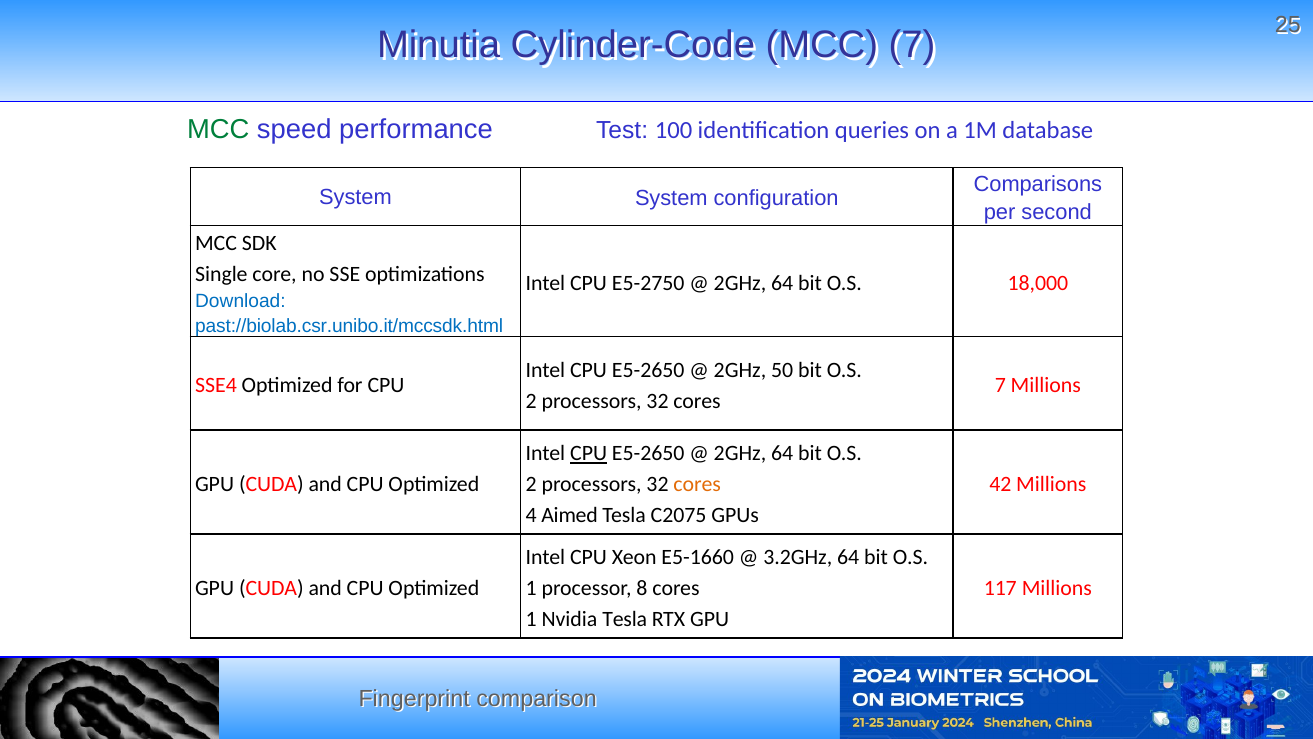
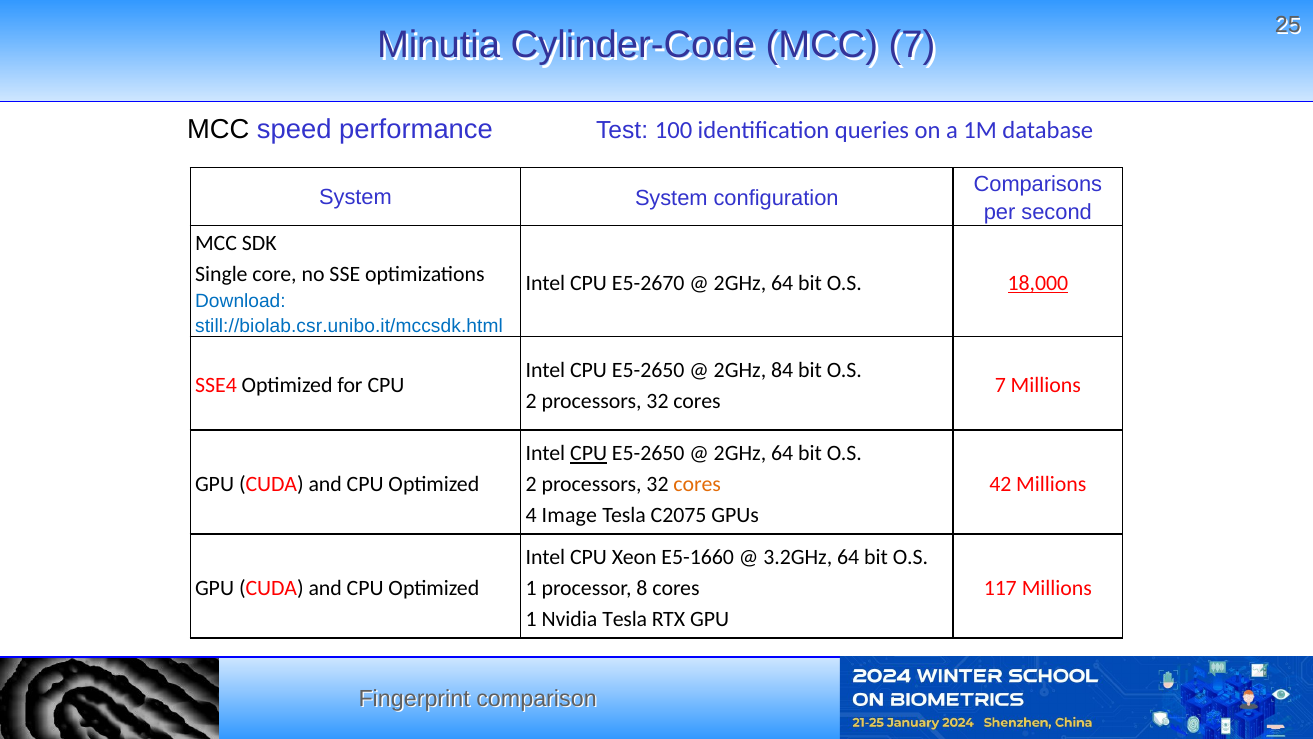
MCC colour: green -> black (218, 130)
E5-2750: E5-2750 -> E5-2670 (648, 283)
18,000 underline: none -> present (1038, 283)
past://biolab.csr.unibo.it/mccsdk.html: past://biolab.csr.unibo.it/mccsdk.html -> still://biolab.csr.unibo.it/mccsdk.html (349, 326)
50: 50 -> 84 (782, 370)
Aimed: Aimed -> Image (569, 515)
